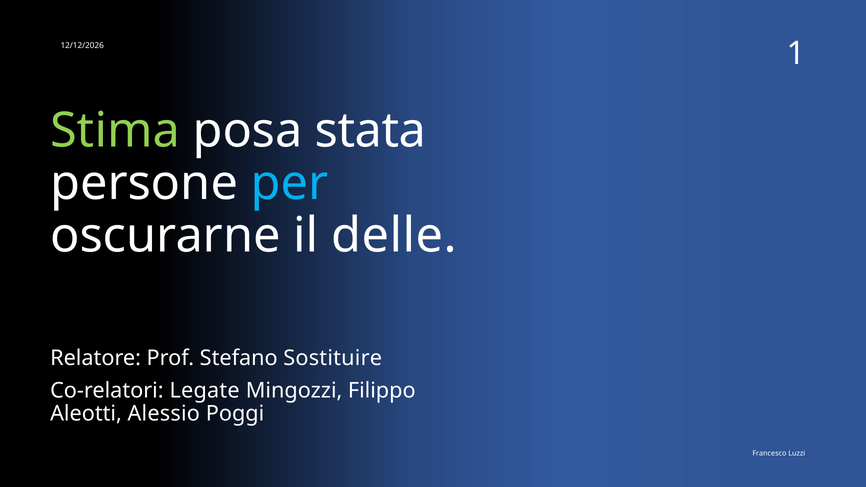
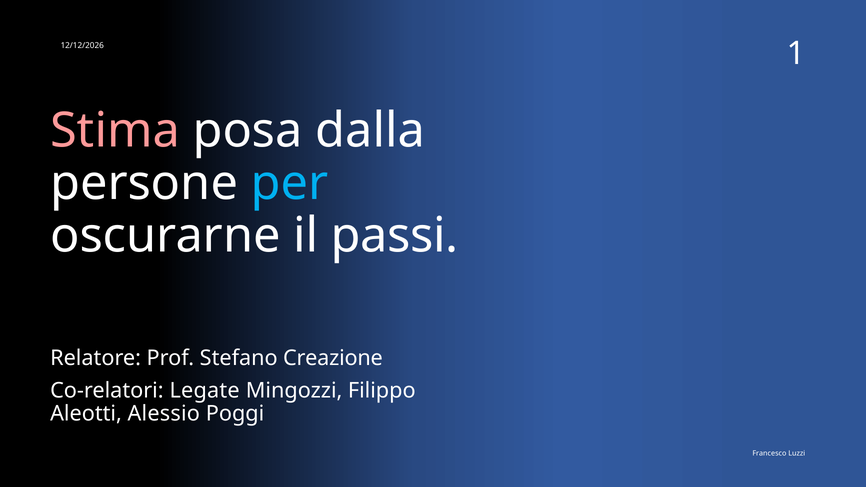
Stima colour: light green -> pink (115, 131)
stata: stata -> dalla (370, 131)
delle: delle -> passi (395, 236)
Sostituire: Sostituire -> Creazione (333, 358)
